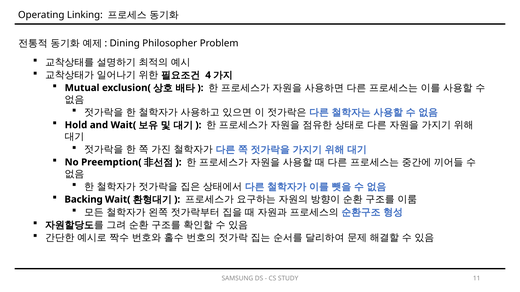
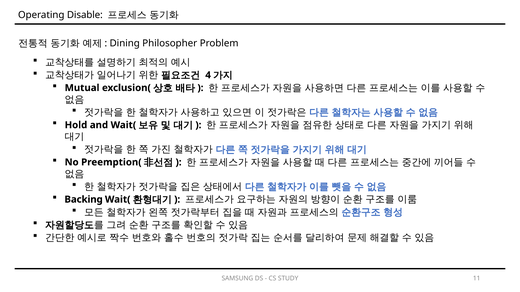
Linking: Linking -> Disable (85, 15)
